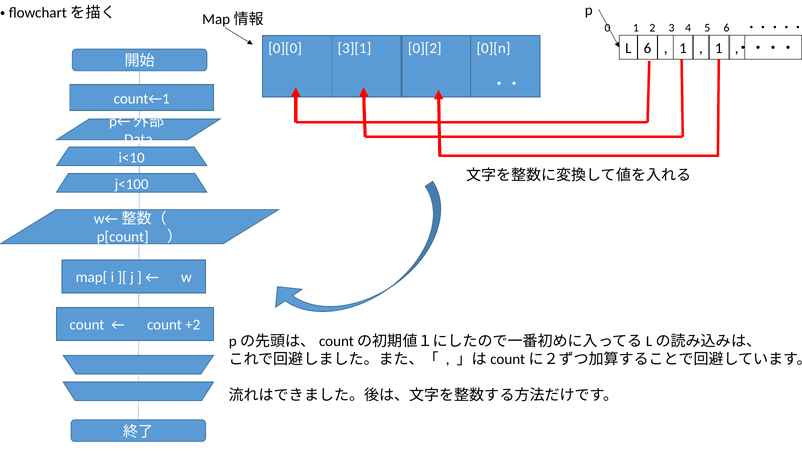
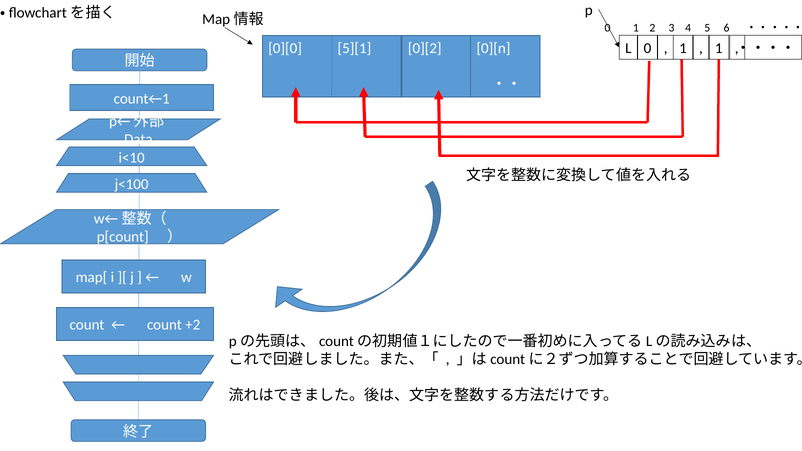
3][1: 3][1 -> 5][1 (354, 48)
L 6: 6 -> 0 (648, 48)
